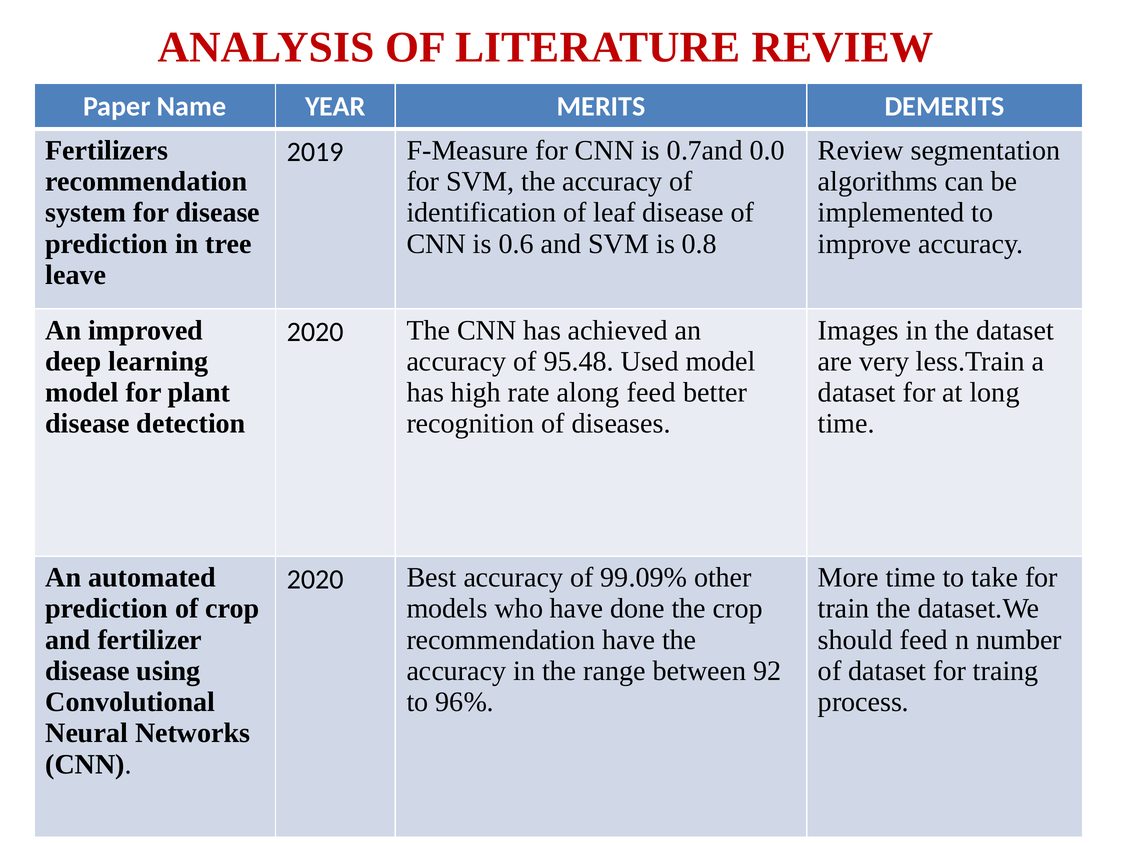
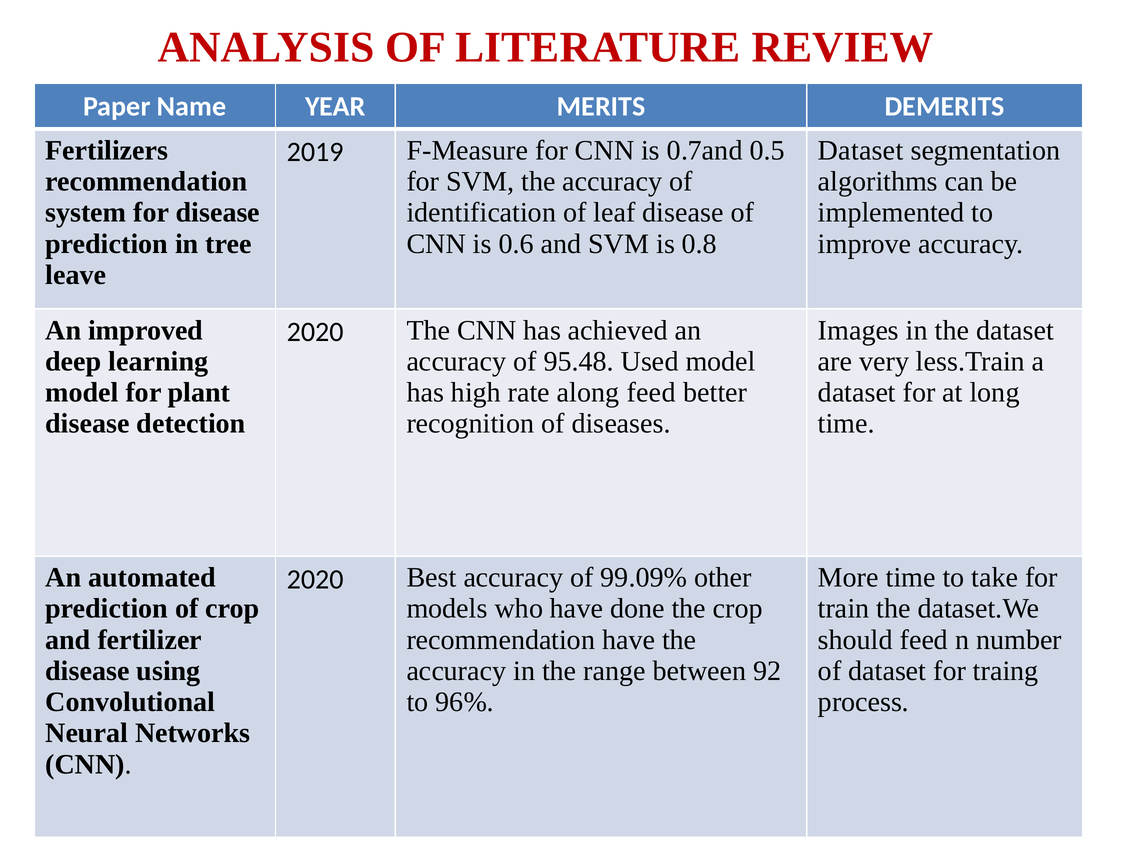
Review: Review -> Dataset (861, 150)
0.0: 0.0 -> 0.5 (767, 150)
